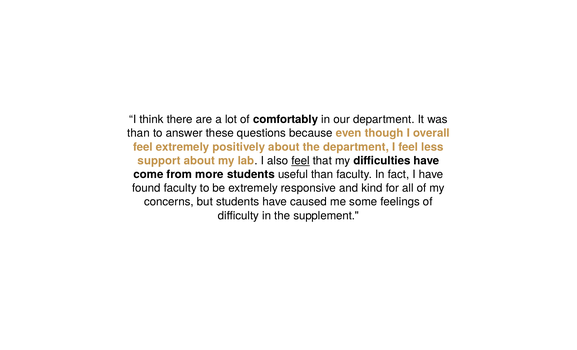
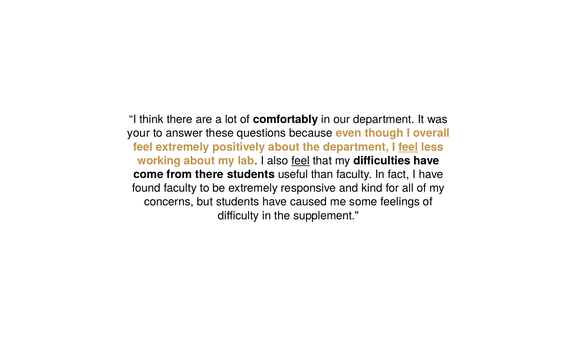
than: than -> your (139, 133)
feel underline: none -> present (408, 147)
support: support -> working (159, 161)
from more: more -> there (209, 175)
